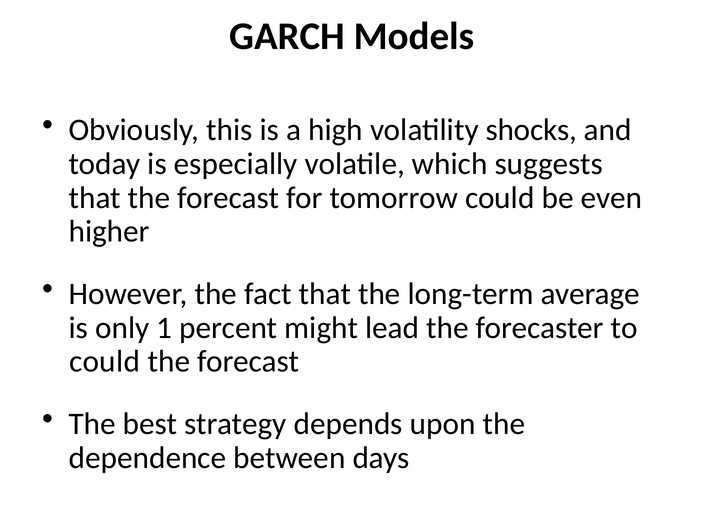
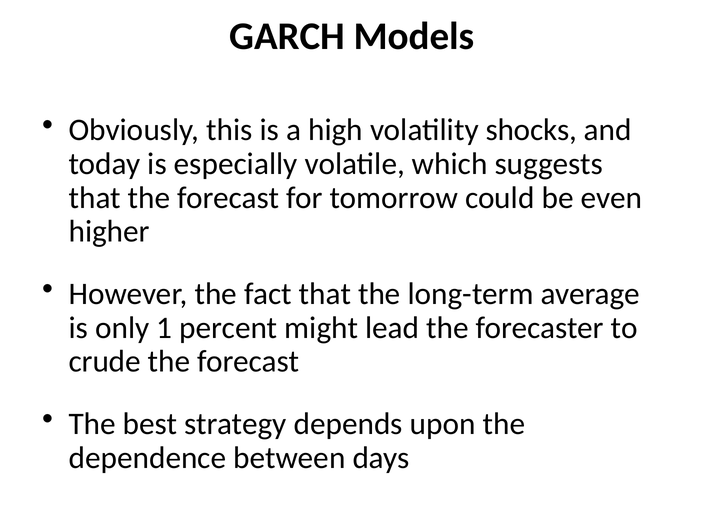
could: could -> crude (105, 362)
